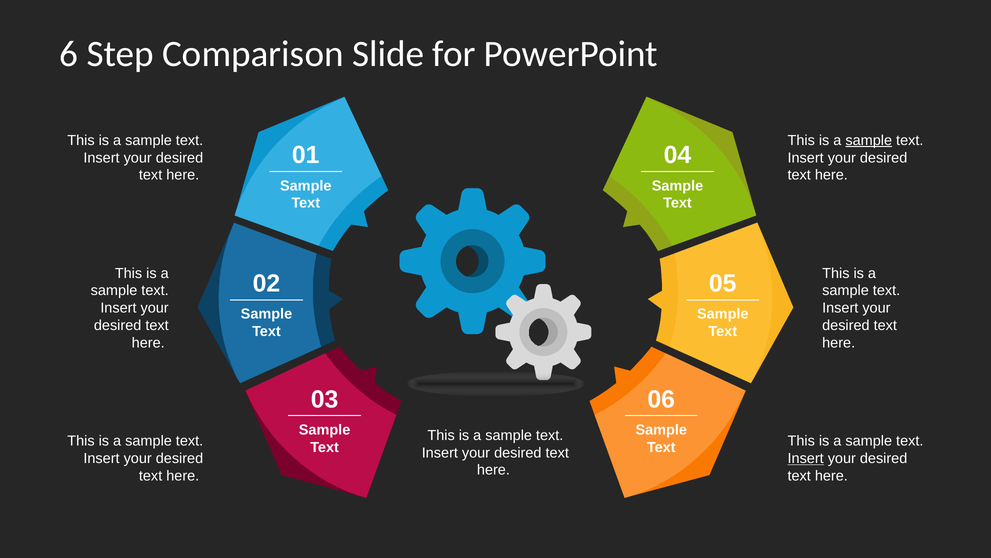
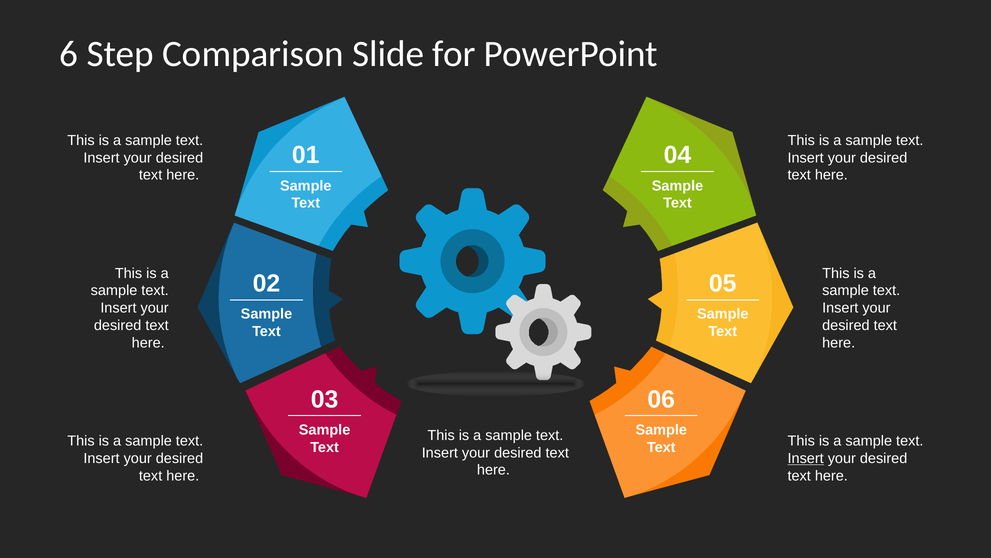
sample underline: present -> none (869, 140)
